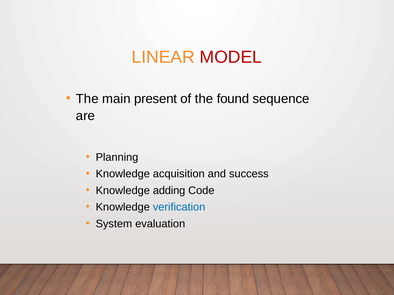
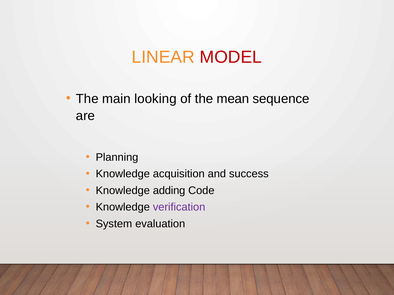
present: present -> looking (155, 99)
found: found -> mean (233, 99)
verification colour: blue -> purple (179, 207)
